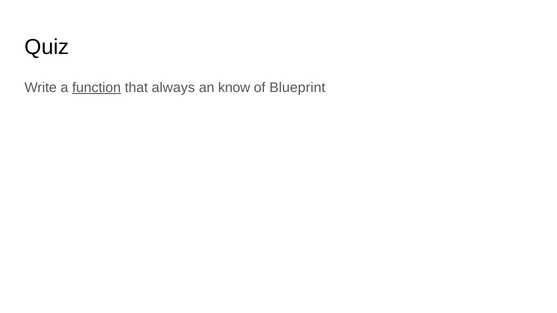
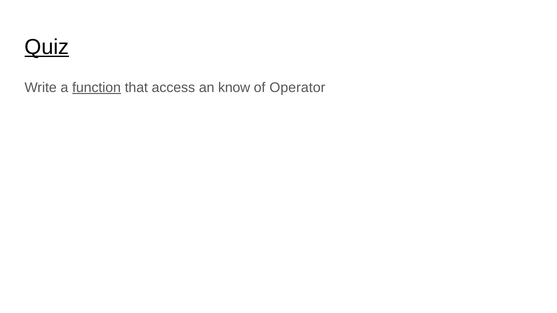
Quiz underline: none -> present (47, 47)
always: always -> access (173, 88)
Blueprint: Blueprint -> Operator (297, 88)
